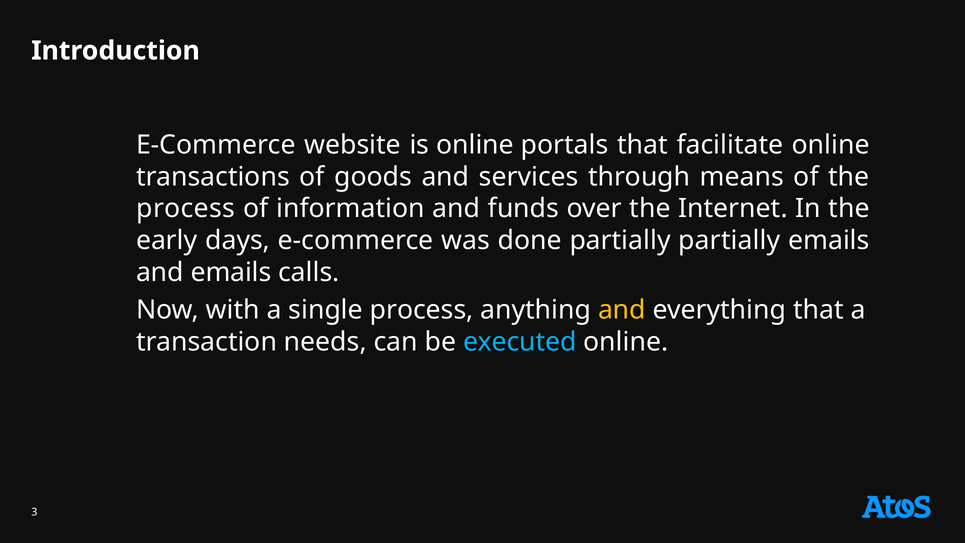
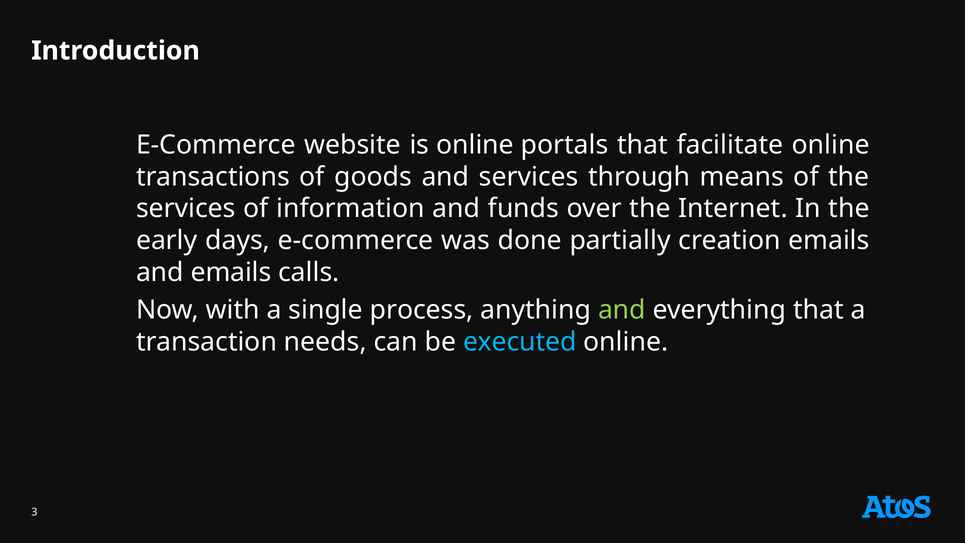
process: process -> services (186, 209)
partially partially: partially -> creation (729, 241)
and colour: yellow -> light green (622, 310)
